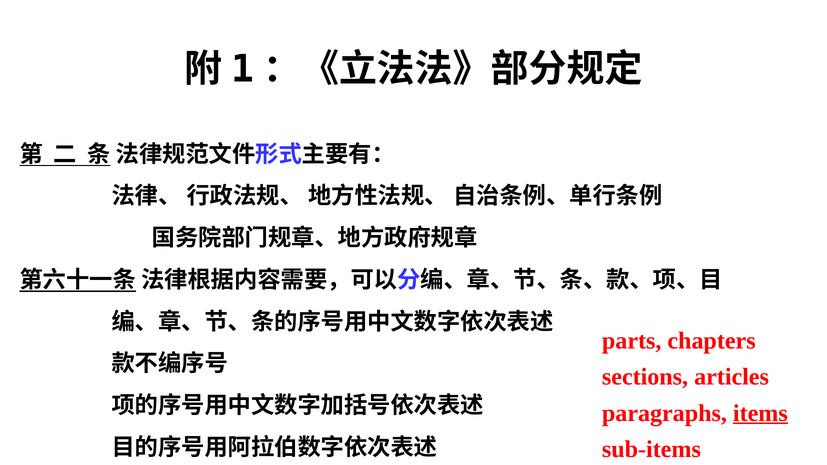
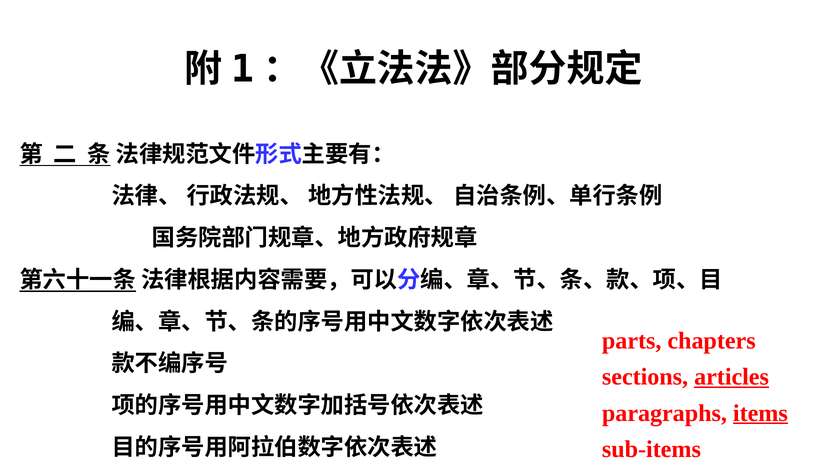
articles underline: none -> present (732, 377)
